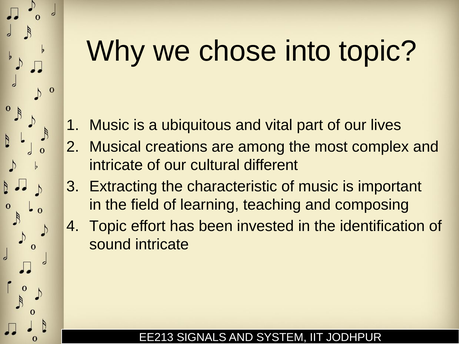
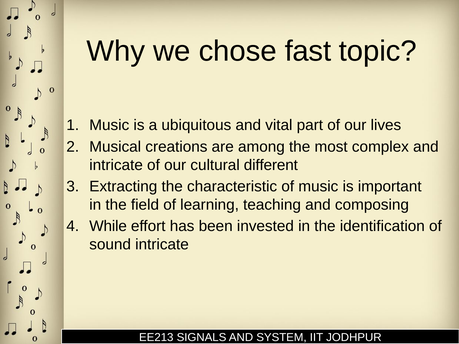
into: into -> fast (308, 51)
Topic: Topic -> While (108, 226)
